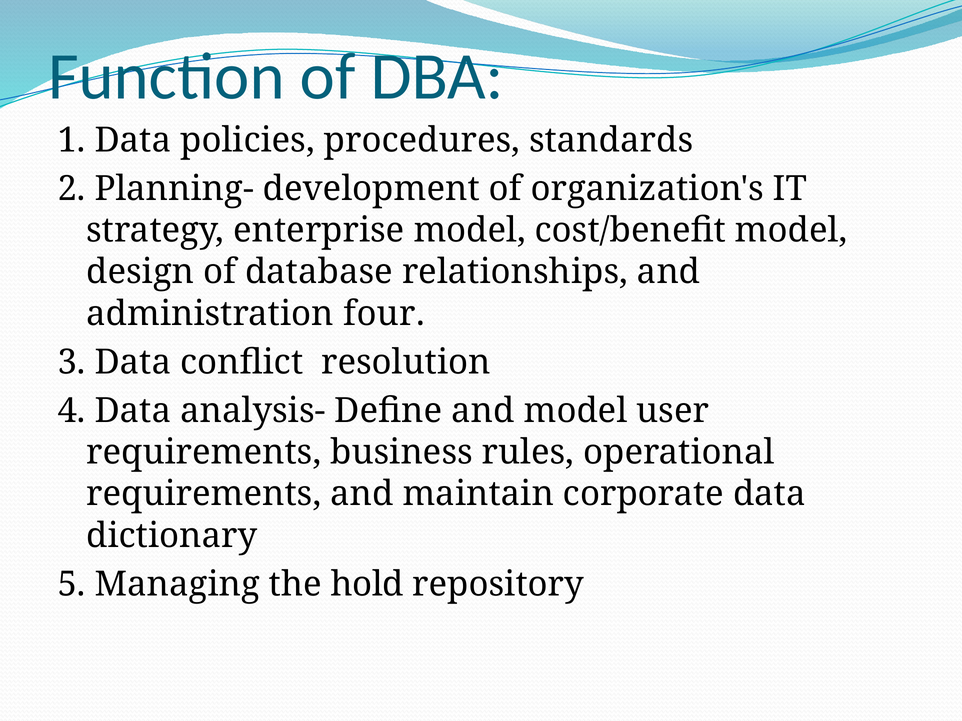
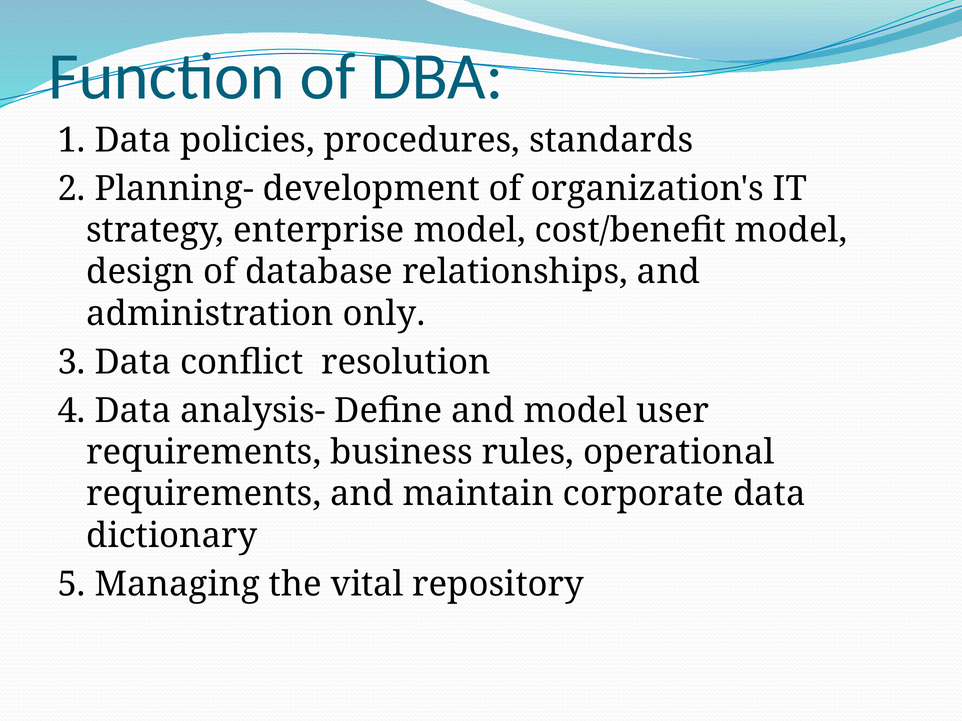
four: four -> only (384, 314)
hold: hold -> vital (367, 585)
